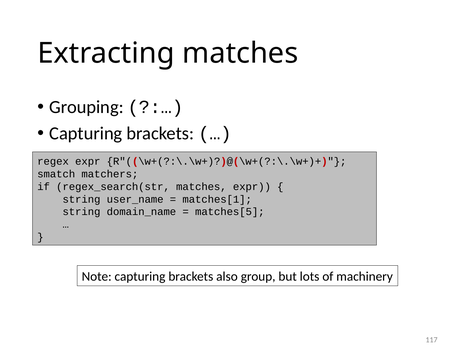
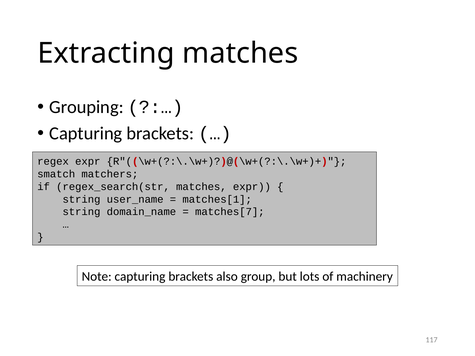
matches[5: matches[5 -> matches[7 (230, 212)
